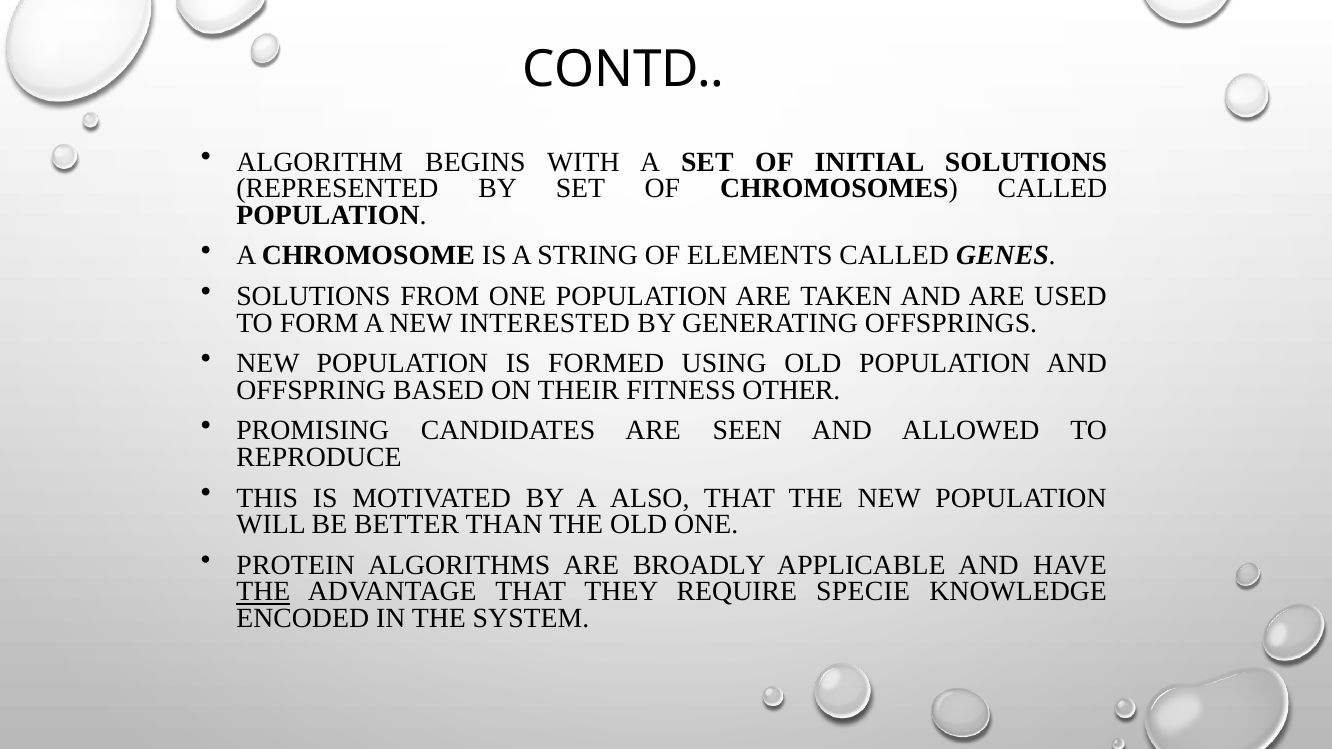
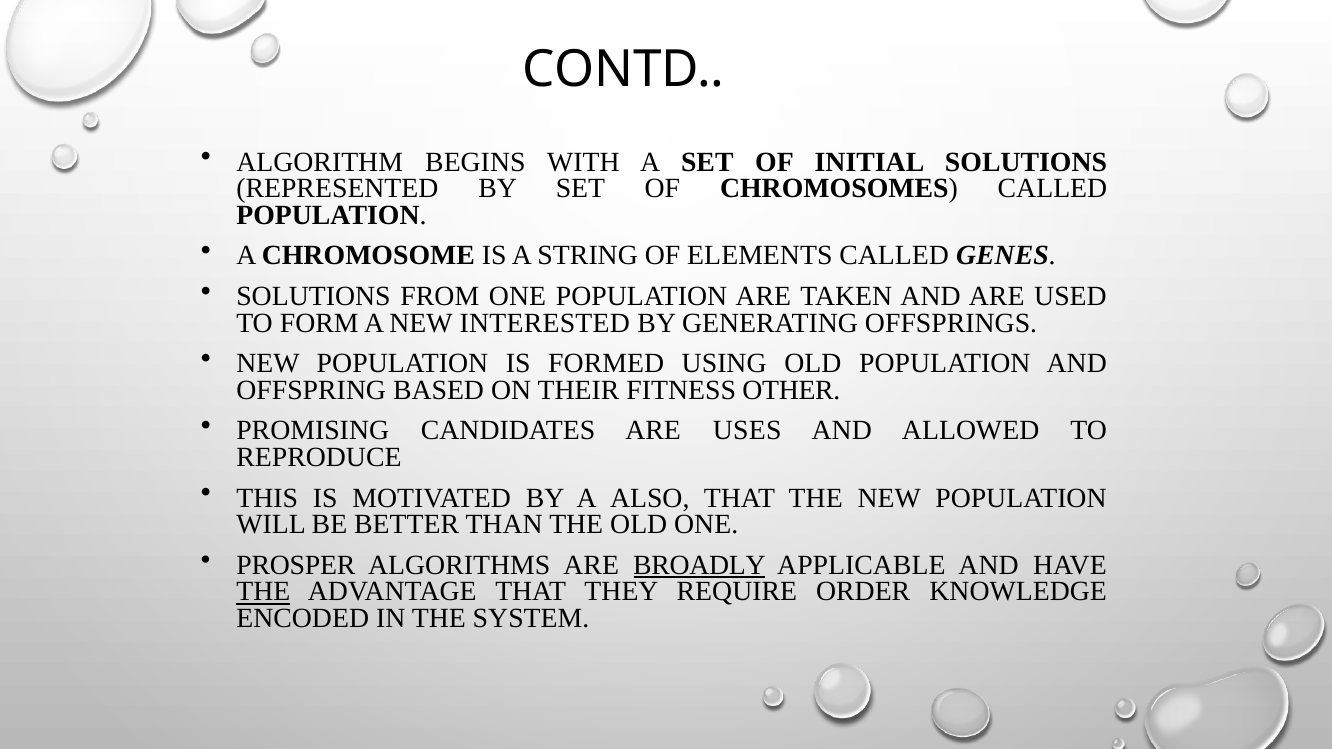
SEEN: SEEN -> USES (747, 431)
PROTEIN: PROTEIN -> PROSPER (296, 565)
BROADLY underline: none -> present (699, 565)
SPECIE: SPECIE -> ORDER (863, 592)
